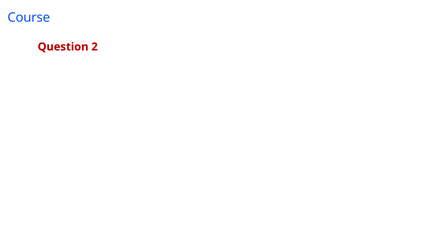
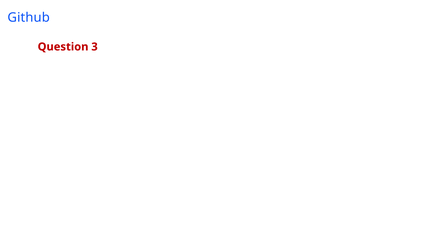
Course: Course -> Github (29, 18)
2: 2 -> 3 (95, 47)
